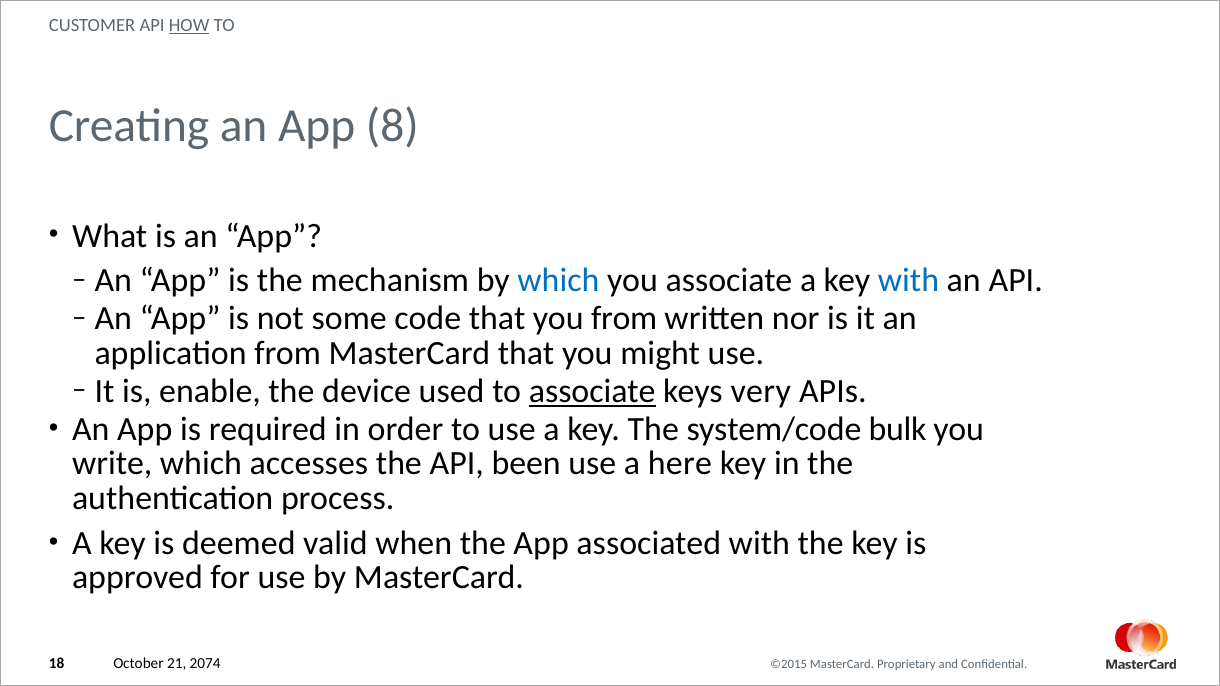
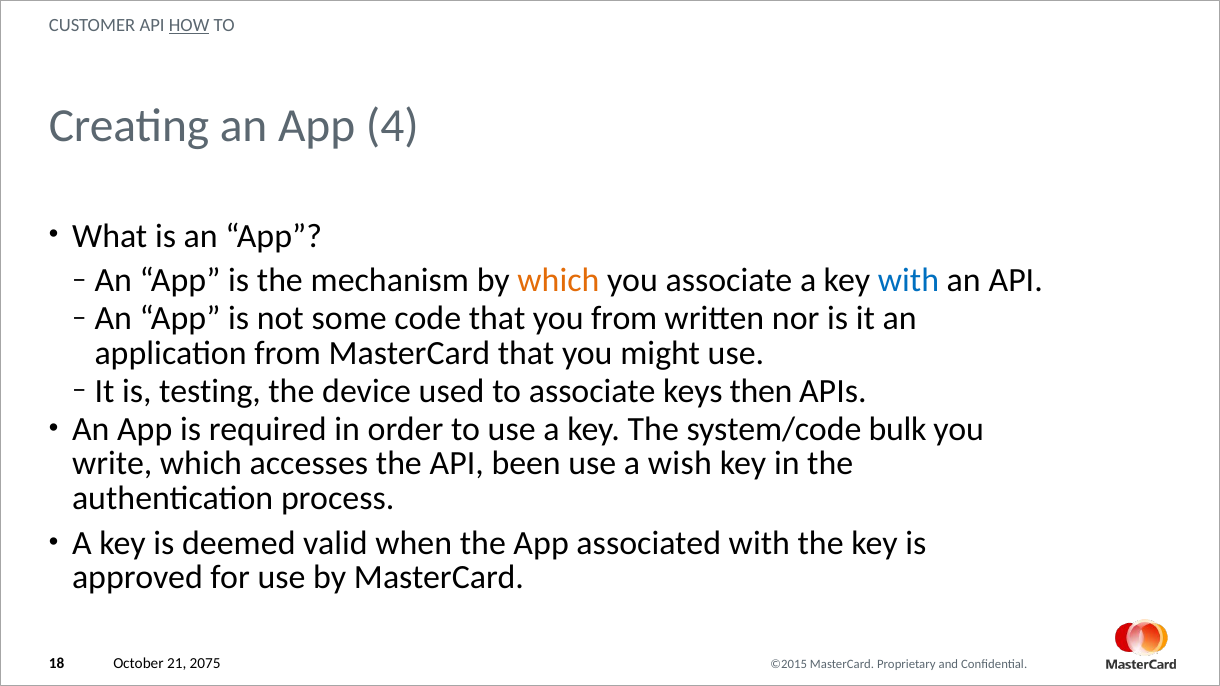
8: 8 -> 4 (392, 126)
which colour: blue -> orange (558, 281)
enable: enable -> testing (210, 391)
associate underline: present -> none (592, 391)
very: very -> then (761, 391)
here: here -> wish (680, 464)
2074: 2074 -> 2075 (205, 664)
